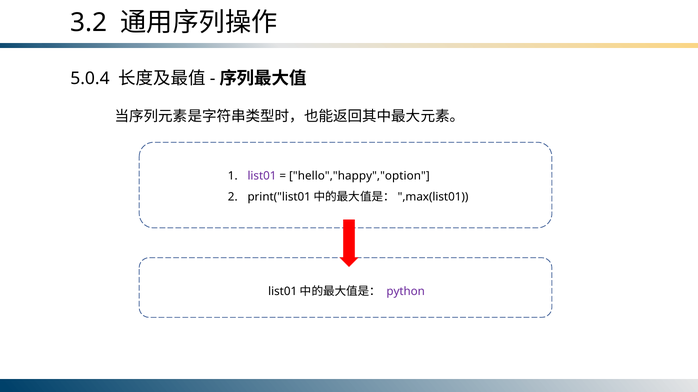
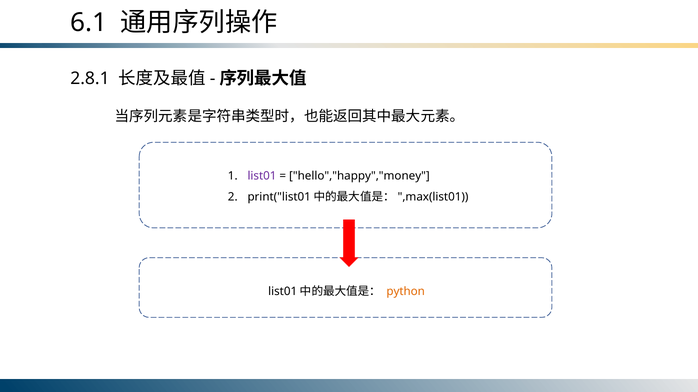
3.2: 3.2 -> 6.1 (89, 23)
5.0.4: 5.0.4 -> 2.8.1 (90, 79)
hello","happy","option: hello","happy","option -> hello","happy","money (359, 176)
python colour: purple -> orange (406, 292)
